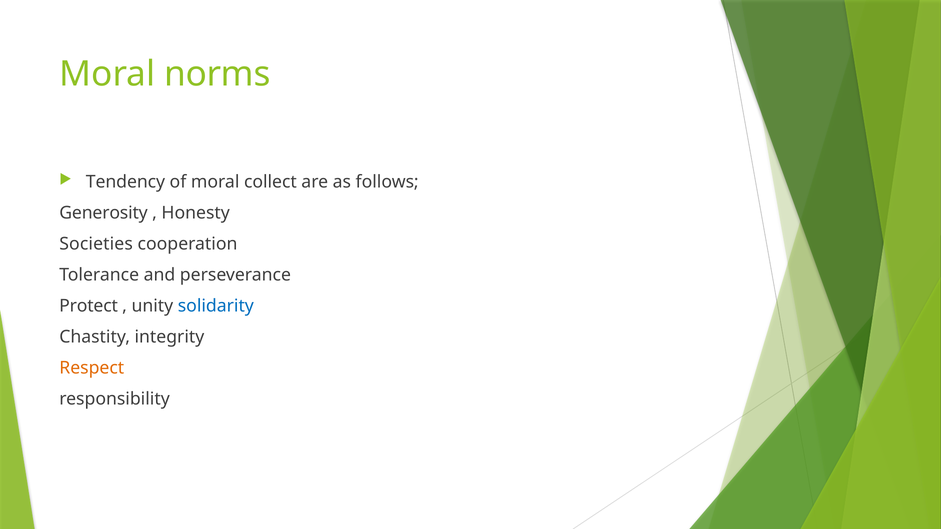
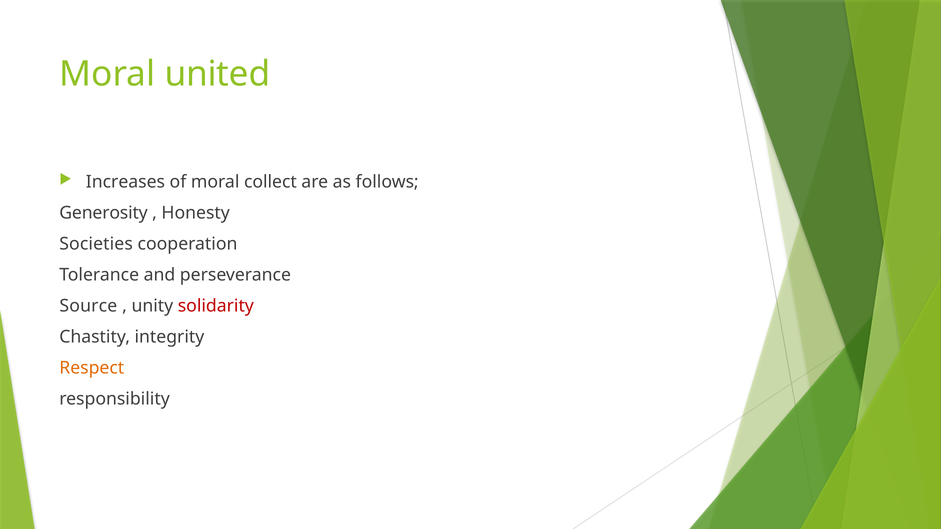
norms: norms -> united (217, 74)
Tendency: Tendency -> Increases (125, 182)
Protect: Protect -> Source (88, 306)
solidarity colour: blue -> red (216, 306)
